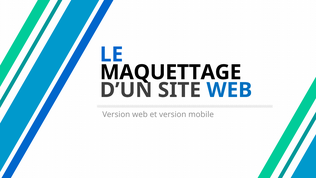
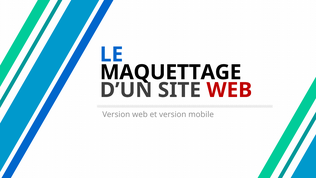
WEB colour: blue -> red (229, 90)
